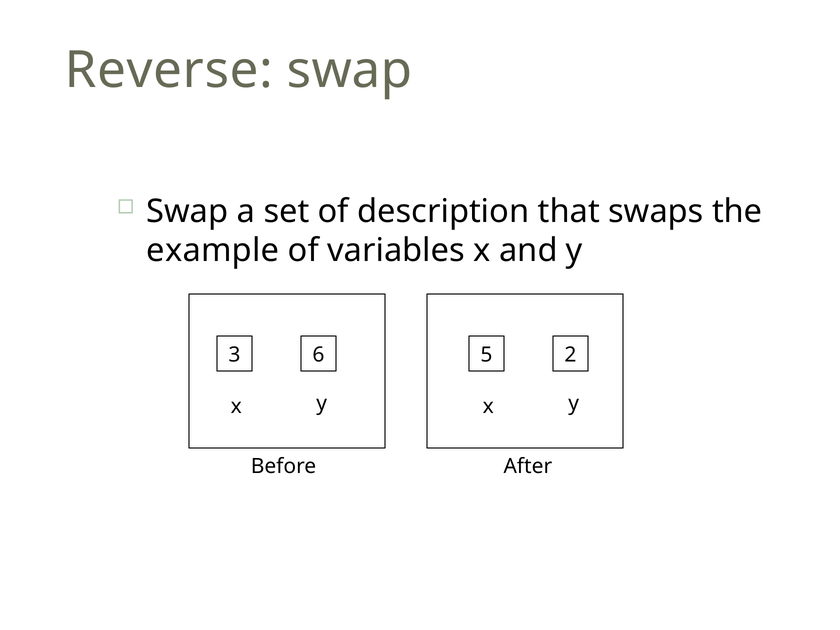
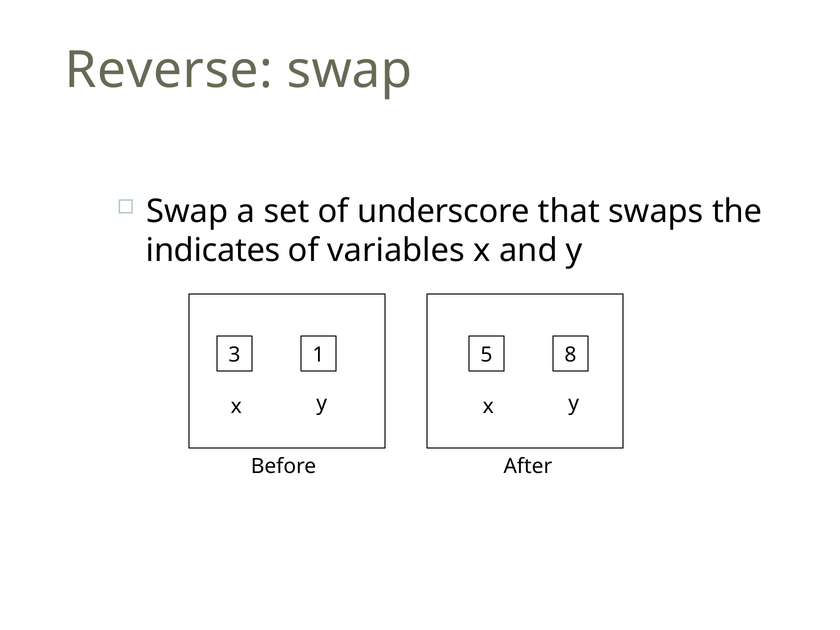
description: description -> underscore (443, 211)
example: example -> indicates (213, 251)
6: 6 -> 1 (318, 355)
2: 2 -> 8 (570, 355)
